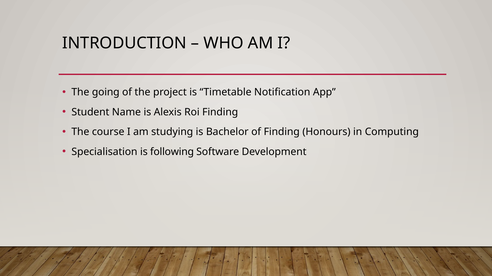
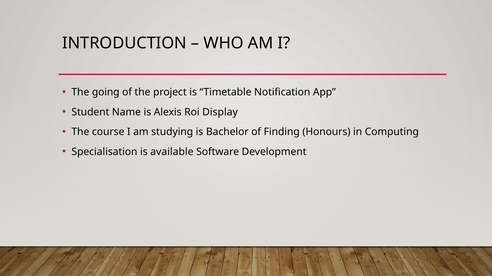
Roi Finding: Finding -> Display (220, 112)
following: following -> available (172, 152)
